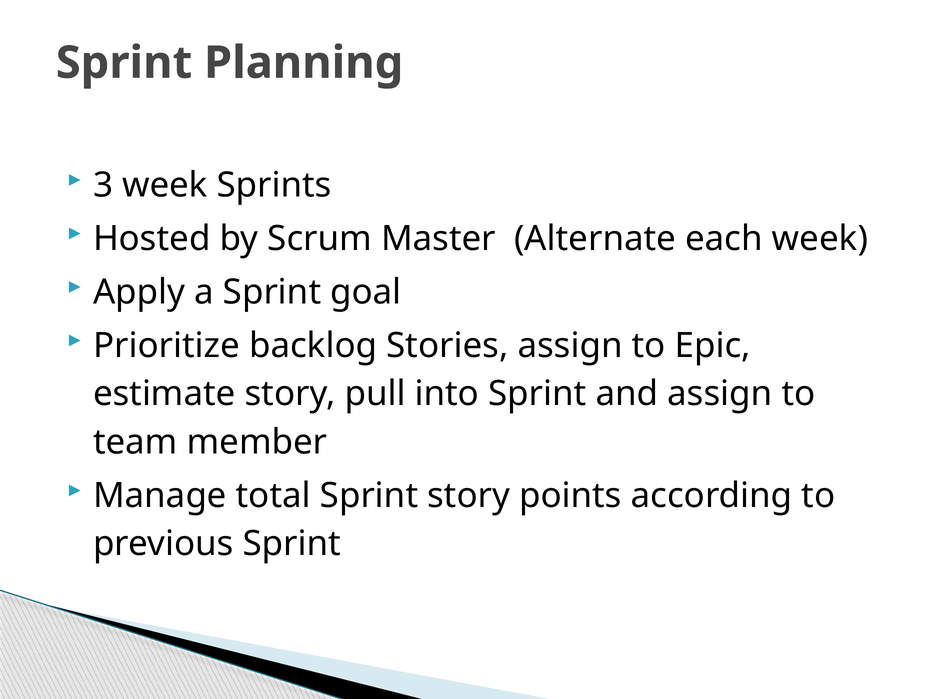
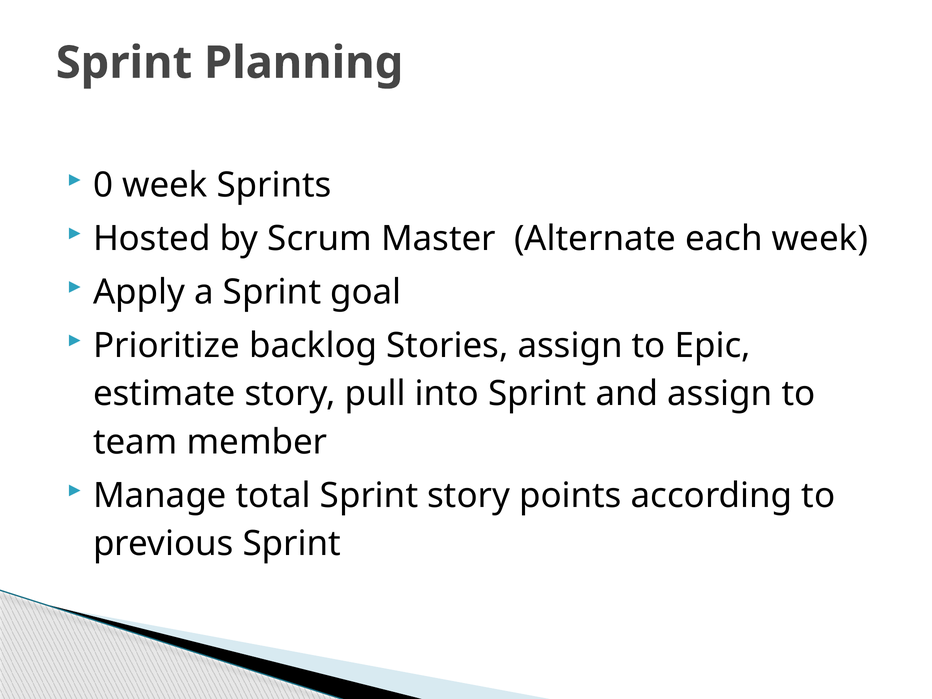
3: 3 -> 0 (103, 185)
